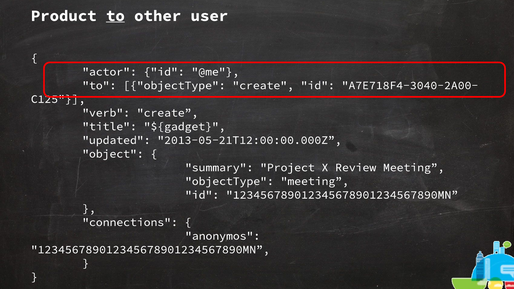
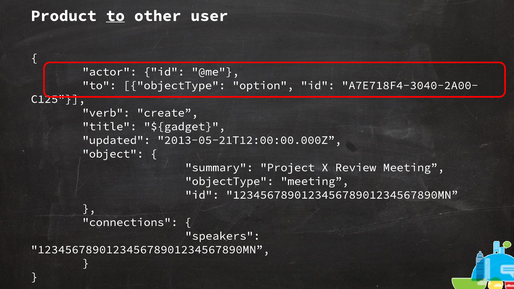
objectType create: create -> option (263, 86)
anonymos: anonymos -> speakers (223, 236)
